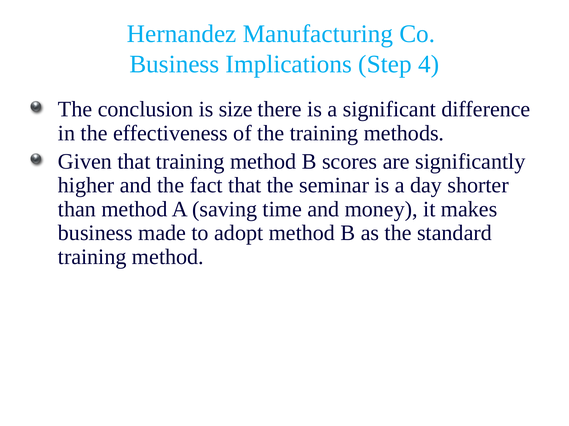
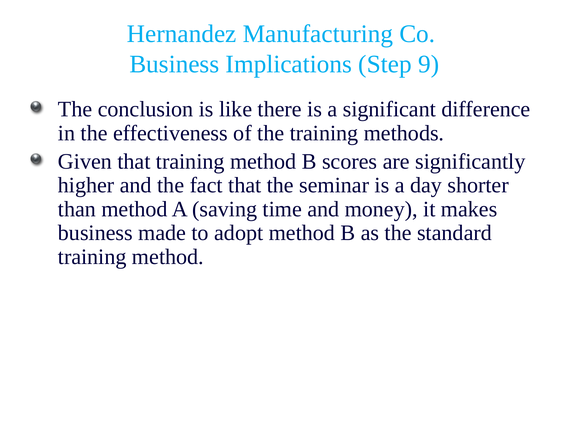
4: 4 -> 9 (429, 64)
size: size -> like (236, 109)
